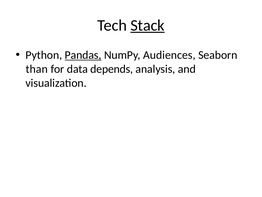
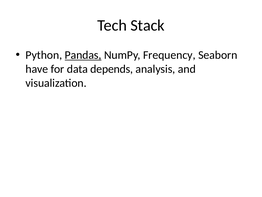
Stack underline: present -> none (148, 25)
Audiences: Audiences -> Frequency (169, 55)
than: than -> have (37, 69)
